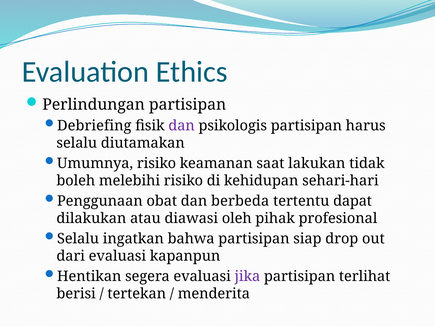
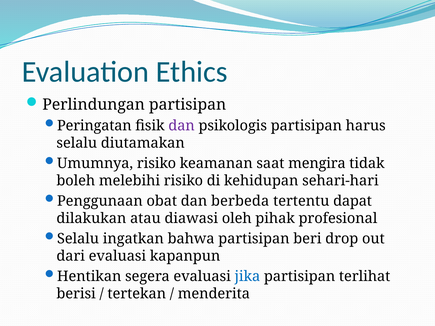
Debriefing: Debriefing -> Peringatan (94, 126)
lakukan: lakukan -> mengira (317, 163)
siap: siap -> beri (307, 239)
jika colour: purple -> blue (247, 276)
